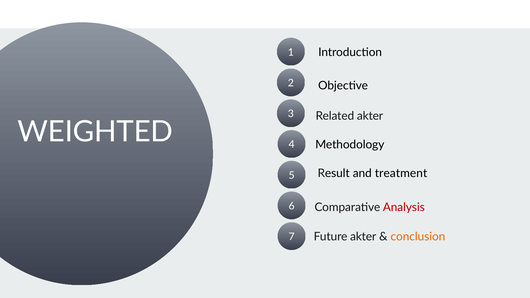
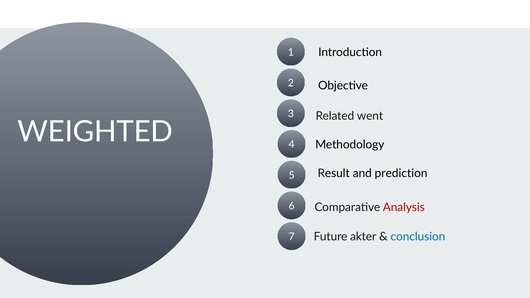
Related akter: akter -> went (370, 116)
treatment: treatment -> prediction (401, 173)
conclusion colour: orange -> blue (418, 237)
